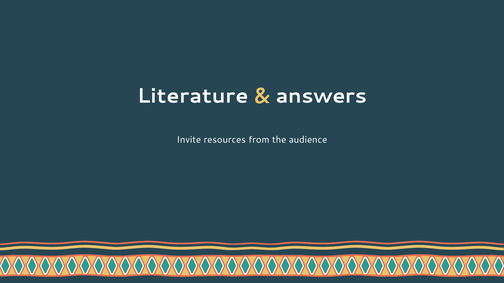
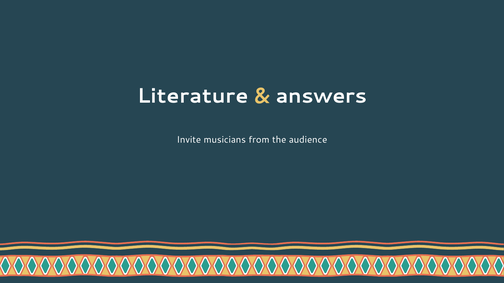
resources: resources -> musicians (225, 140)
